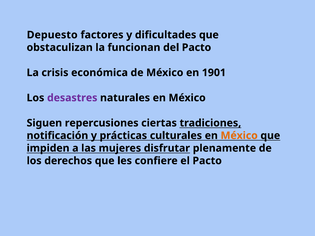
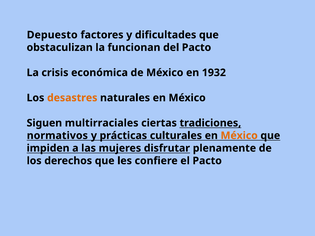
1901: 1901 -> 1932 (214, 73)
desastres colour: purple -> orange (72, 98)
repercusiones: repercusiones -> multirraciales (102, 123)
notificación: notificación -> normativos (57, 136)
